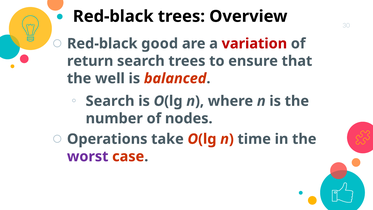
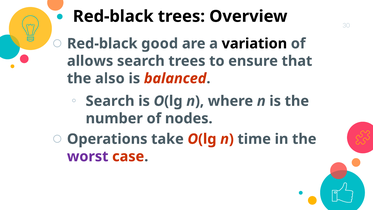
variation colour: red -> black (254, 44)
return: return -> allows (90, 61)
well: well -> also (110, 78)
